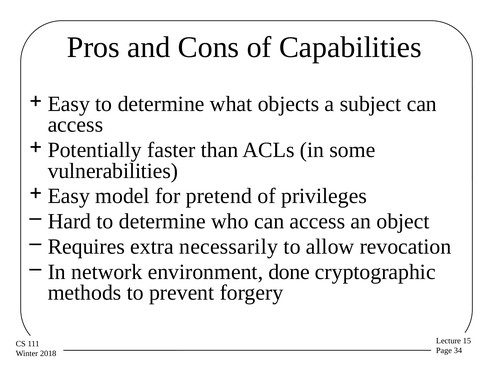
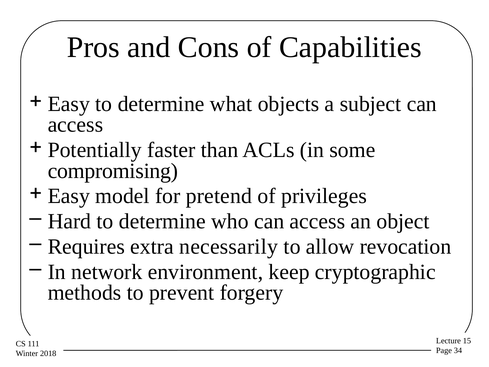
vulnerabilities: vulnerabilities -> compromising (113, 171)
done: done -> keep (289, 272)
